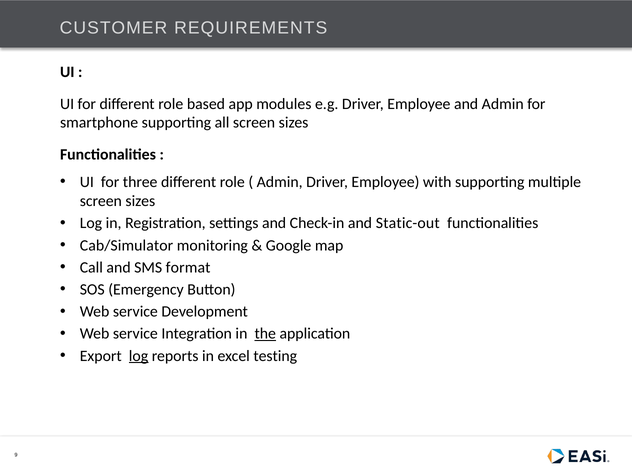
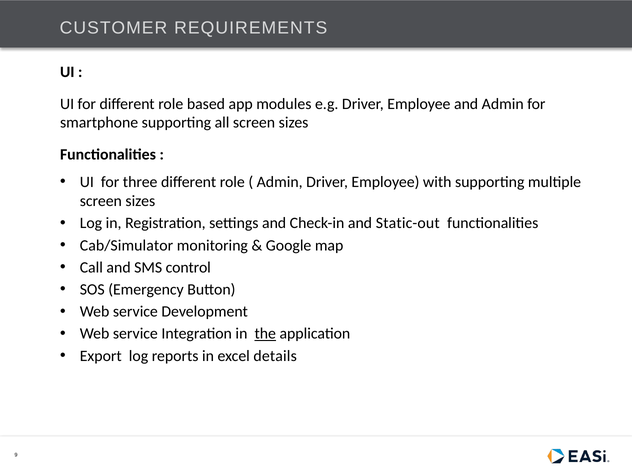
format: format -> control (188, 267)
log underline: present -> none (139, 356)
testing: testing -> details (275, 356)
